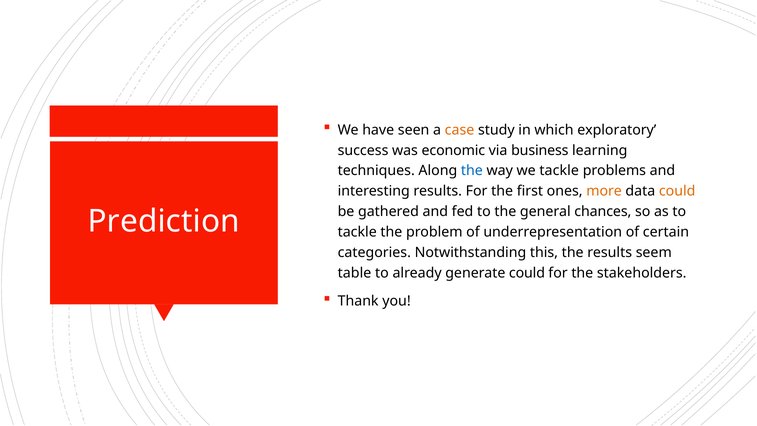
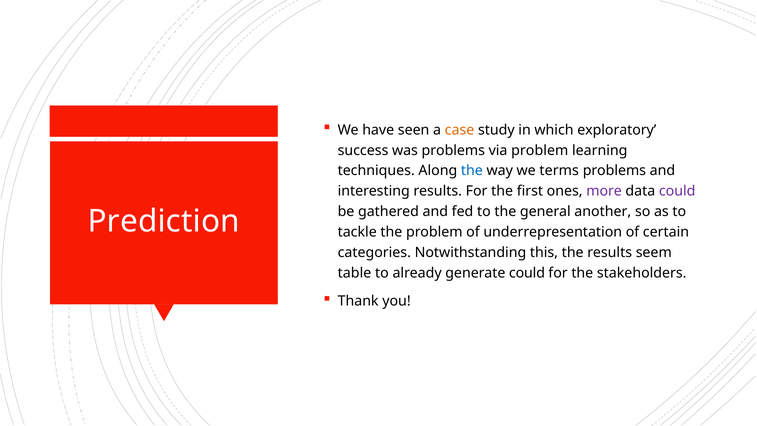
was economic: economic -> problems (453, 150)
via business: business -> problem (540, 150)
we tackle: tackle -> terms (559, 171)
more colour: orange -> purple (604, 191)
could colour: orange -> purple (677, 191)
chances: chances -> another (603, 212)
